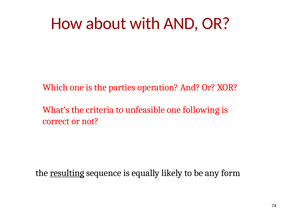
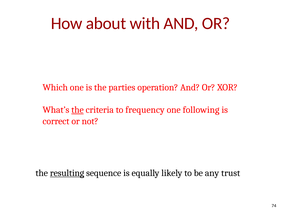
the underline: none -> present (78, 110)
unfeasible: unfeasible -> frequency (145, 110)
form: form -> trust (231, 173)
